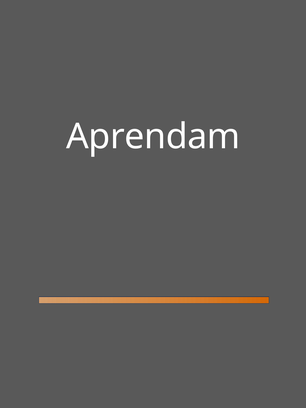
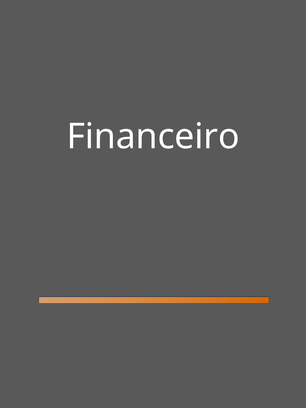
Aprendam: Aprendam -> Financeiro (153, 137)
